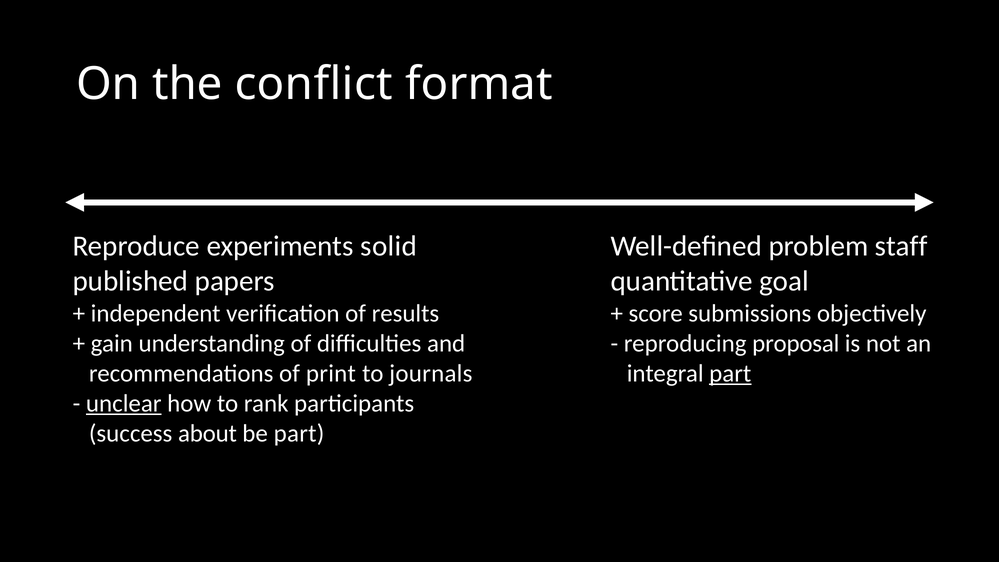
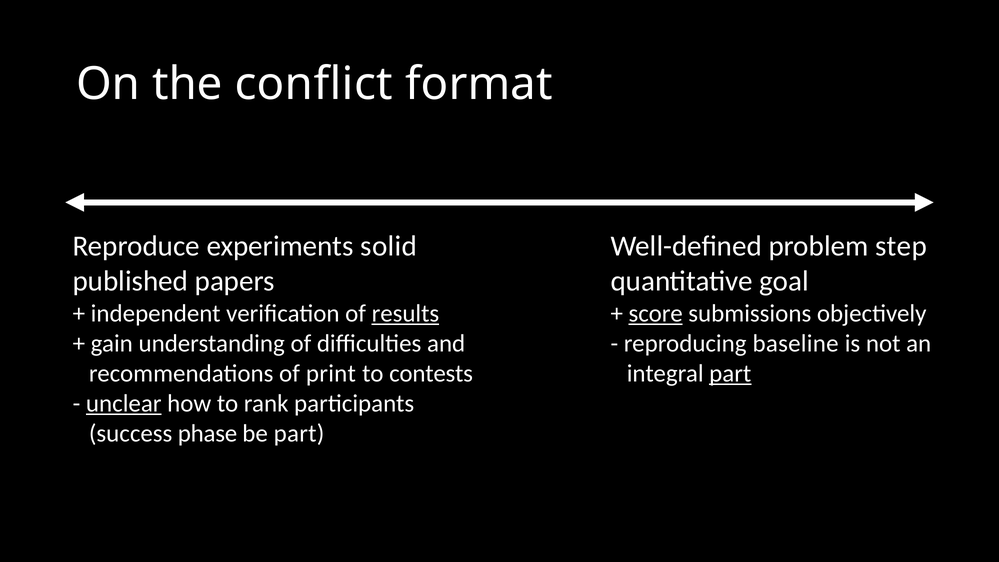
staff: staff -> step (901, 246)
results underline: none -> present (405, 313)
score underline: none -> present (656, 313)
proposal: proposal -> baseline (796, 343)
journals: journals -> contests (431, 373)
about: about -> phase (207, 433)
